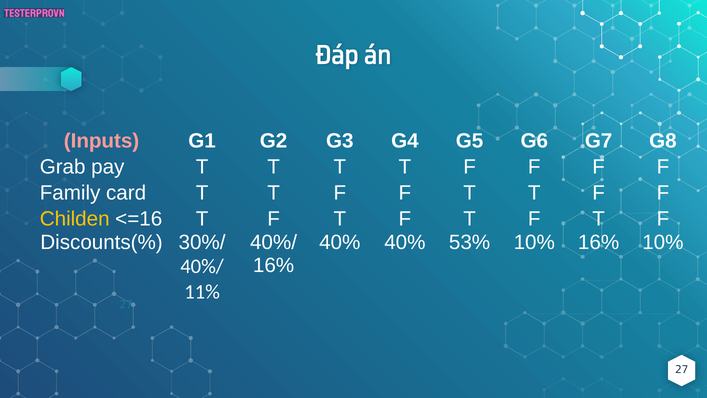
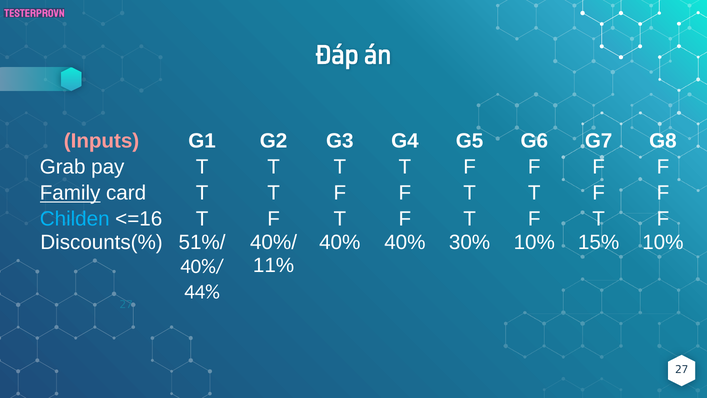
Family underline: none -> present (70, 193)
Childen colour: yellow -> light blue (75, 219)
30%/: 30%/ -> 51%/ (202, 242)
53%: 53% -> 30% (470, 242)
10% 16%: 16% -> 15% (599, 242)
16%: 16% -> 11% (274, 265)
11%: 11% -> 44% (202, 292)
